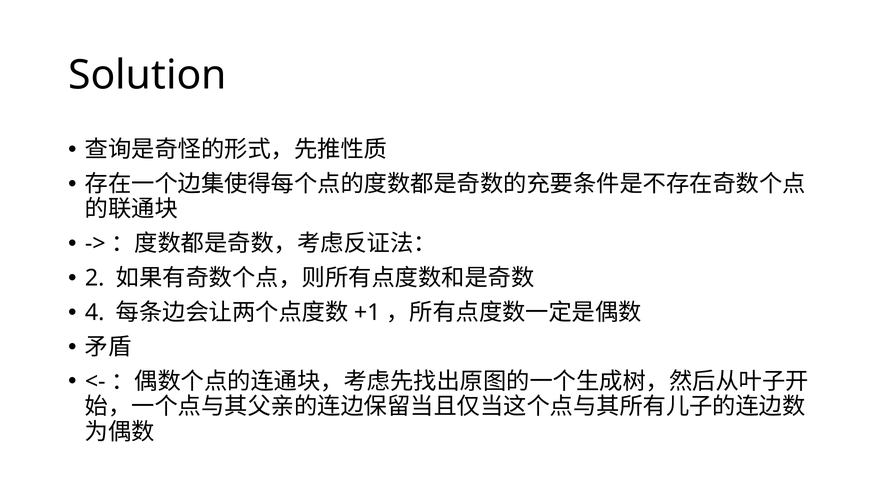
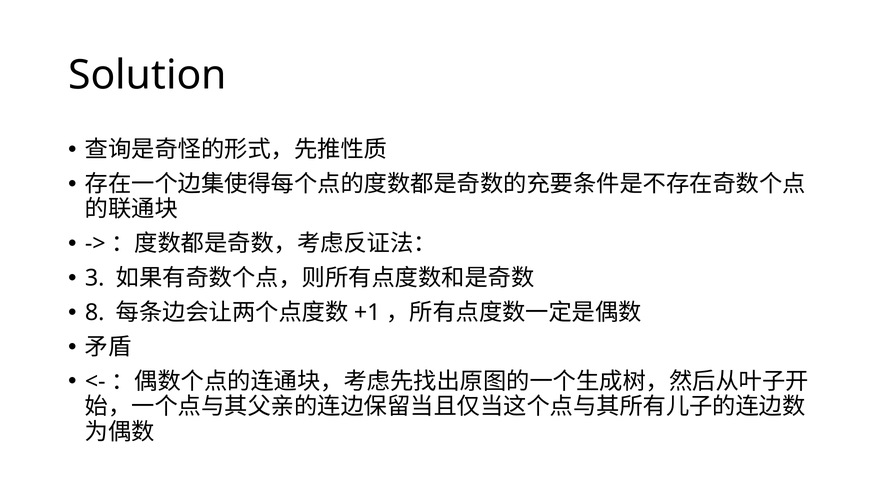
2: 2 -> 3 (95, 278)
4: 4 -> 8 (95, 313)
